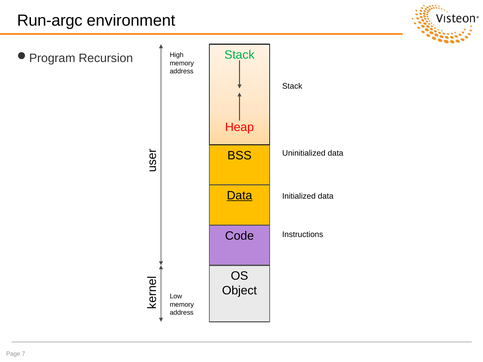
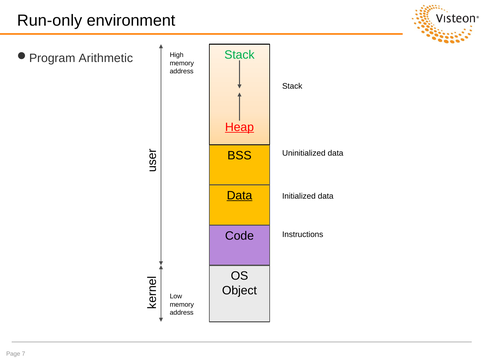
Run-argc: Run-argc -> Run-only (50, 20)
Recursion: Recursion -> Arithmetic (106, 58)
Heap underline: none -> present (239, 127)
